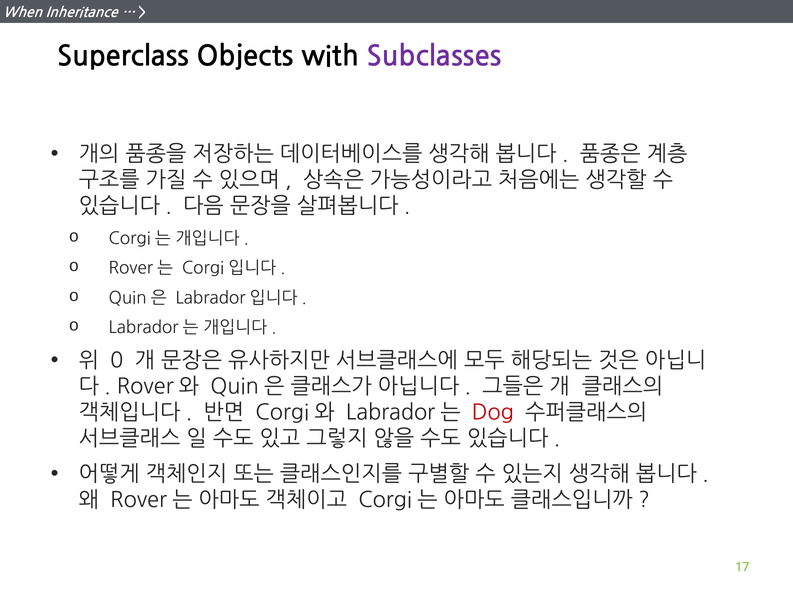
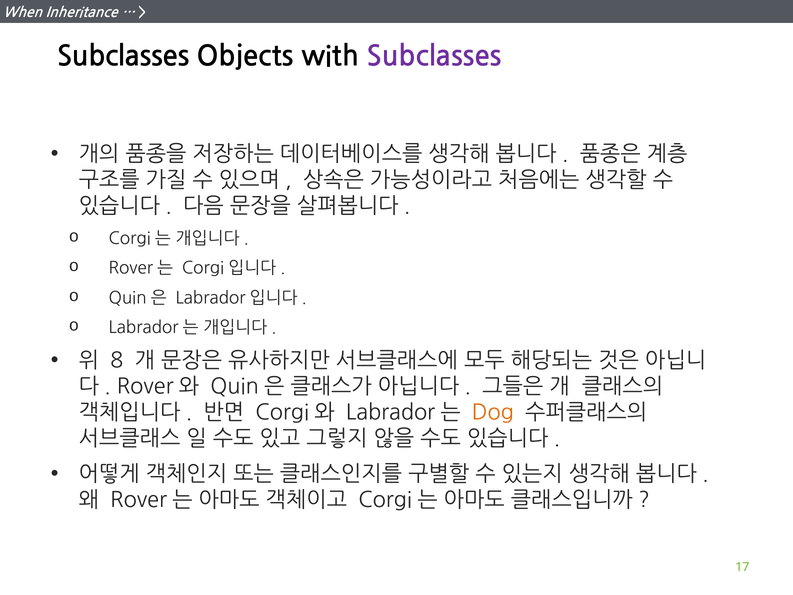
Superclass: Superclass -> Subclasses (123, 57)
0: 0 -> 8 (117, 360)
Dog colour: red -> orange (493, 413)
